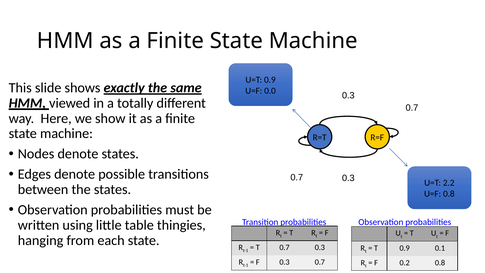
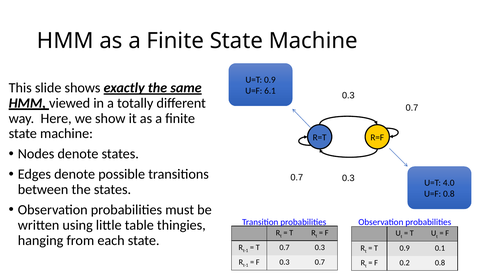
0.0: 0.0 -> 6.1 (270, 91)
2.2: 2.2 -> 4.0 (449, 183)
